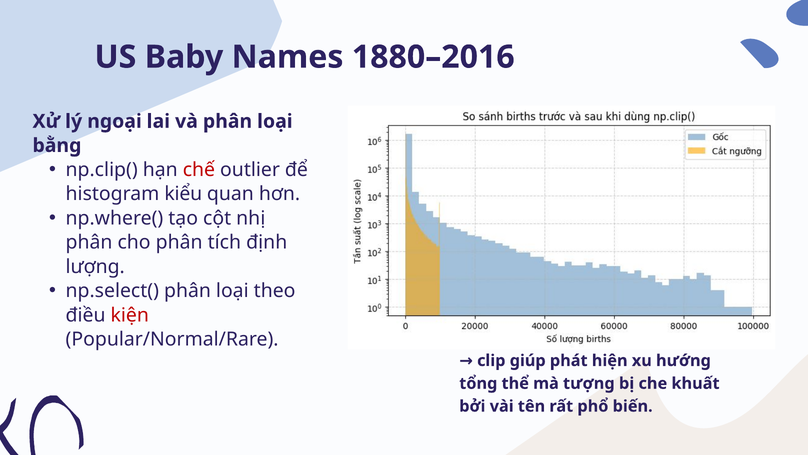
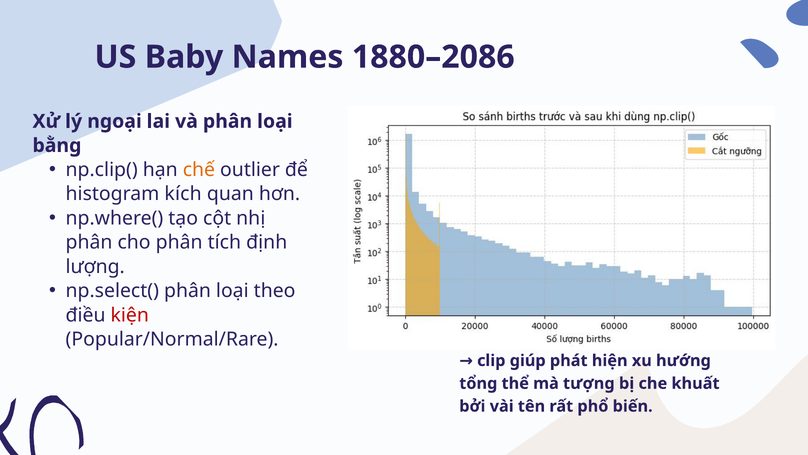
1880–2016: 1880–2016 -> 1880–2086 (433, 57)
chế colour: red -> orange (199, 170)
kiểu: kiểu -> kích (183, 194)
